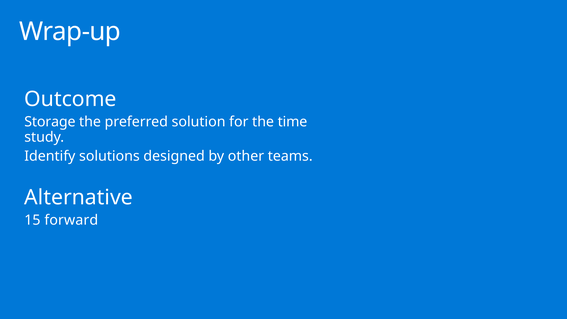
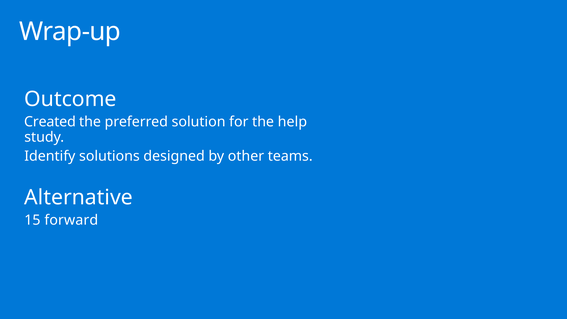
Storage: Storage -> Created (50, 122)
time: time -> help (292, 122)
